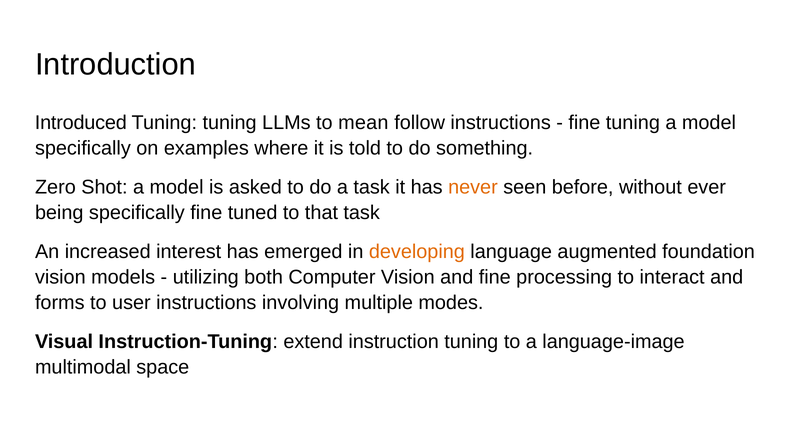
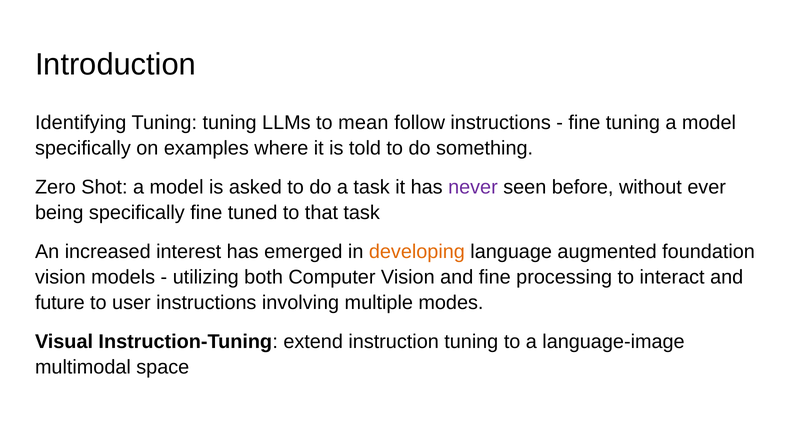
Introduced: Introduced -> Identifying (81, 123)
never colour: orange -> purple (473, 187)
forms: forms -> future (60, 302)
